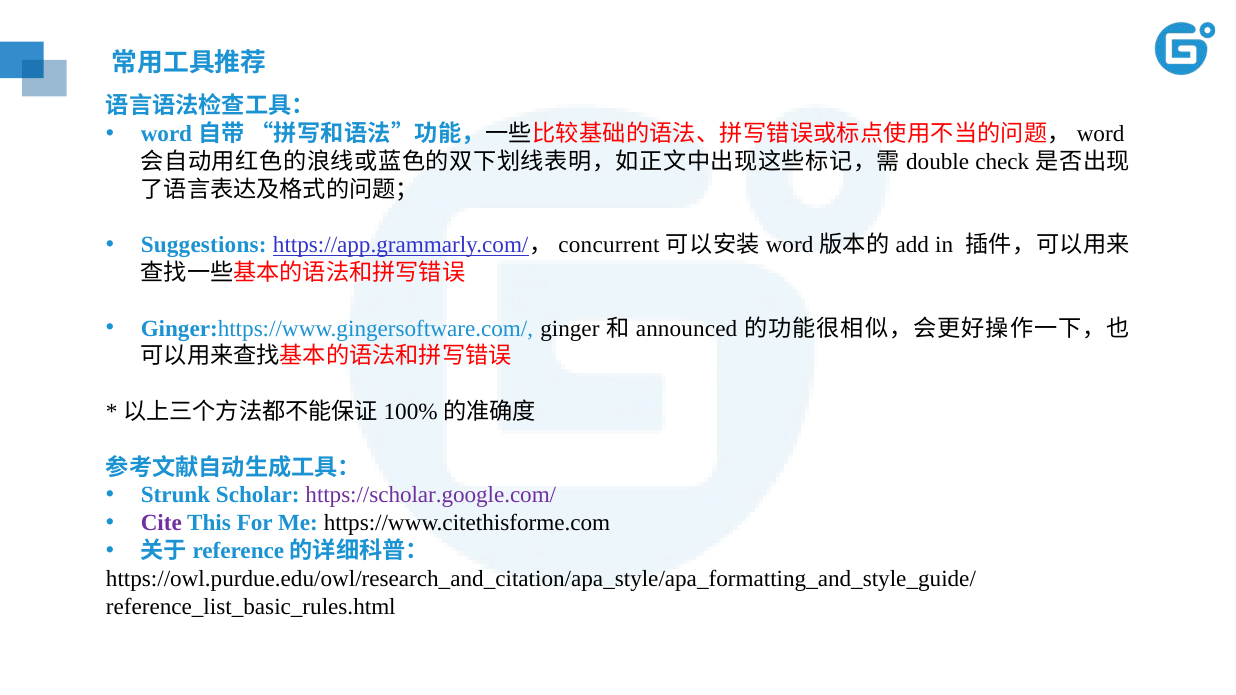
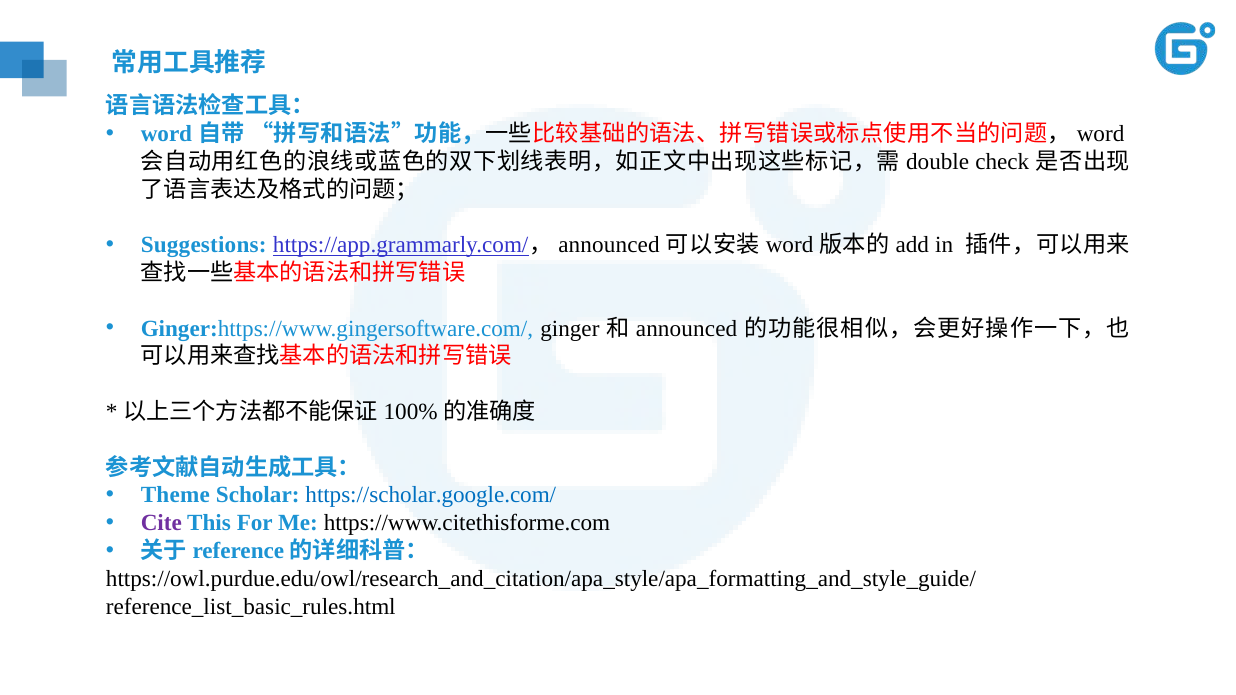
concurrent: concurrent -> announced (609, 245)
Strunk: Strunk -> Theme (175, 495)
https://scholar.google.com/ colour: purple -> blue (431, 495)
